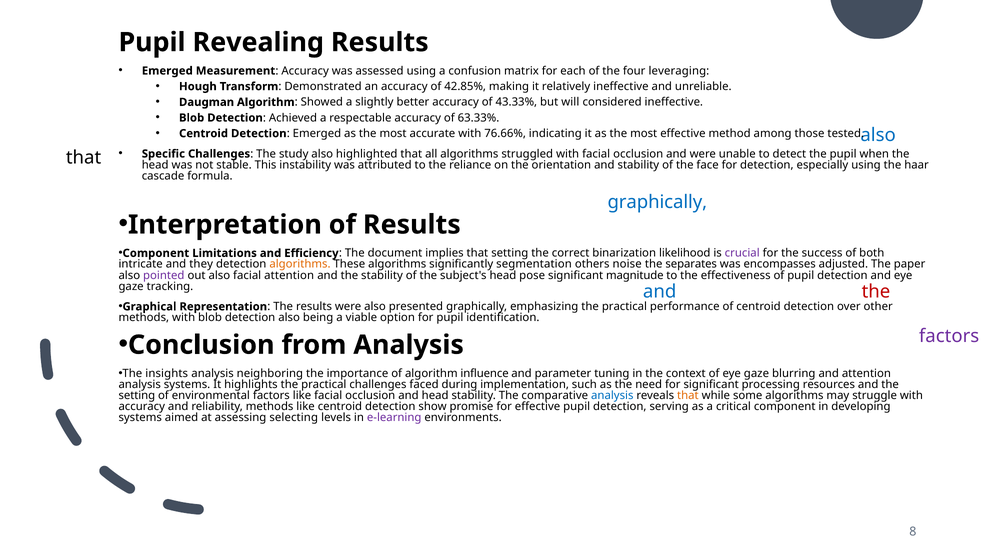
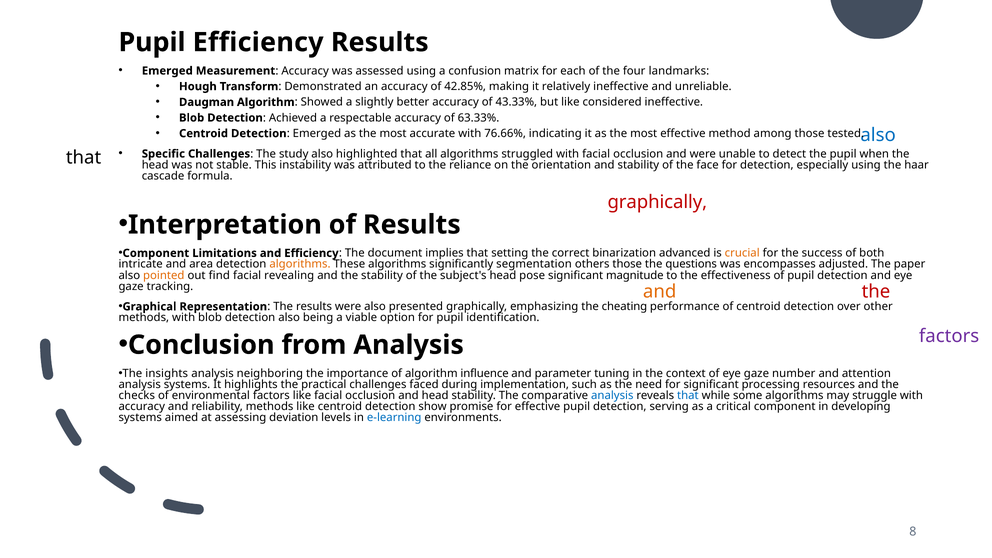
Pupil Revealing: Revealing -> Efficiency (258, 42)
leveraging: leveraging -> landmarks (679, 71)
will: will -> like (570, 102)
graphically colour: blue -> red (657, 202)
likelihood: likelihood -> advanced (685, 253)
crucial colour: purple -> orange (742, 253)
they: they -> area (201, 264)
noise: noise -> those (627, 264)
separates: separates -> questions (691, 264)
pointed colour: purple -> orange (164, 275)
out also: also -> find (219, 275)
facial attention: attention -> revealing (289, 275)
and colour: blue -> orange (660, 291)
practical: practical -> cheating (624, 307)
blurring: blurring -> number (794, 373)
setting: setting -> checks (137, 395)
that colour: orange -> blue (688, 395)
selecting: selecting -> deviation (294, 418)
e-learning colour: purple -> blue (394, 418)
